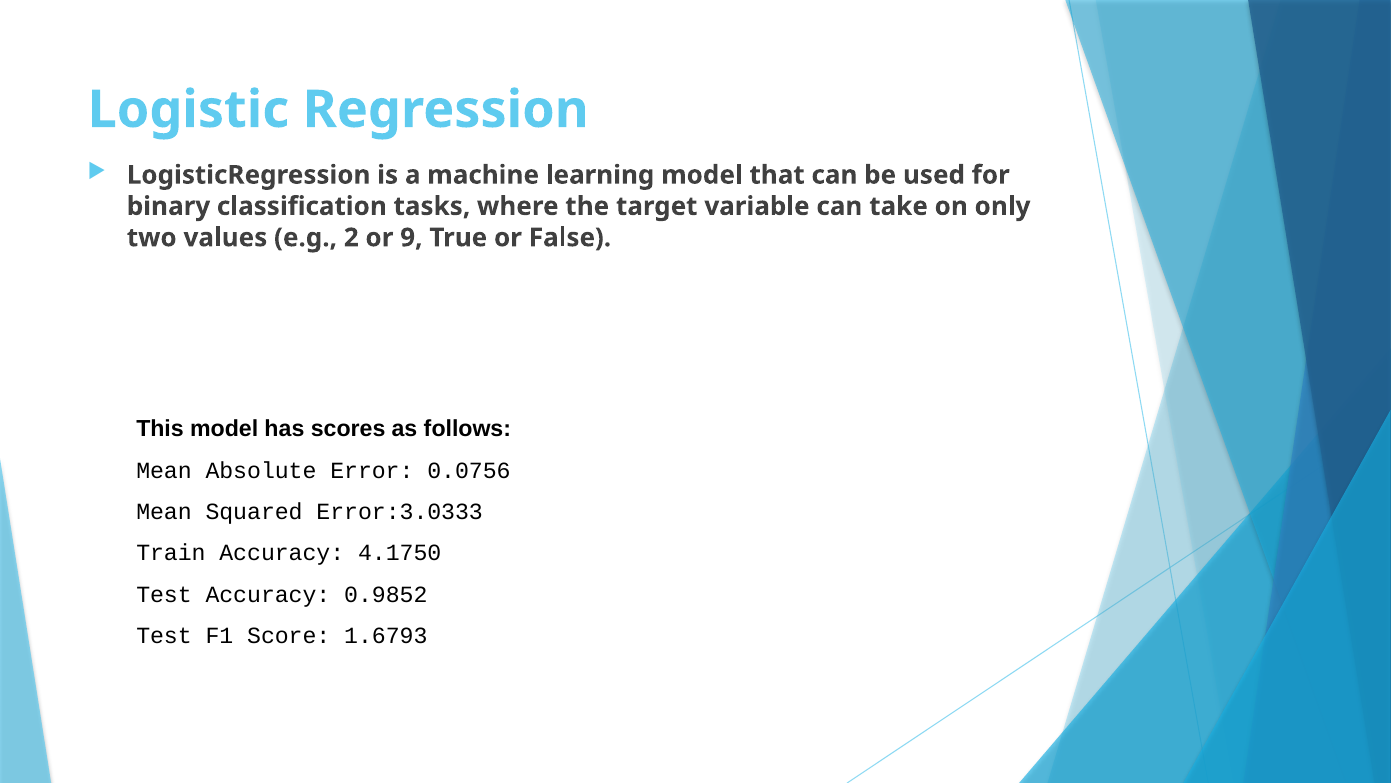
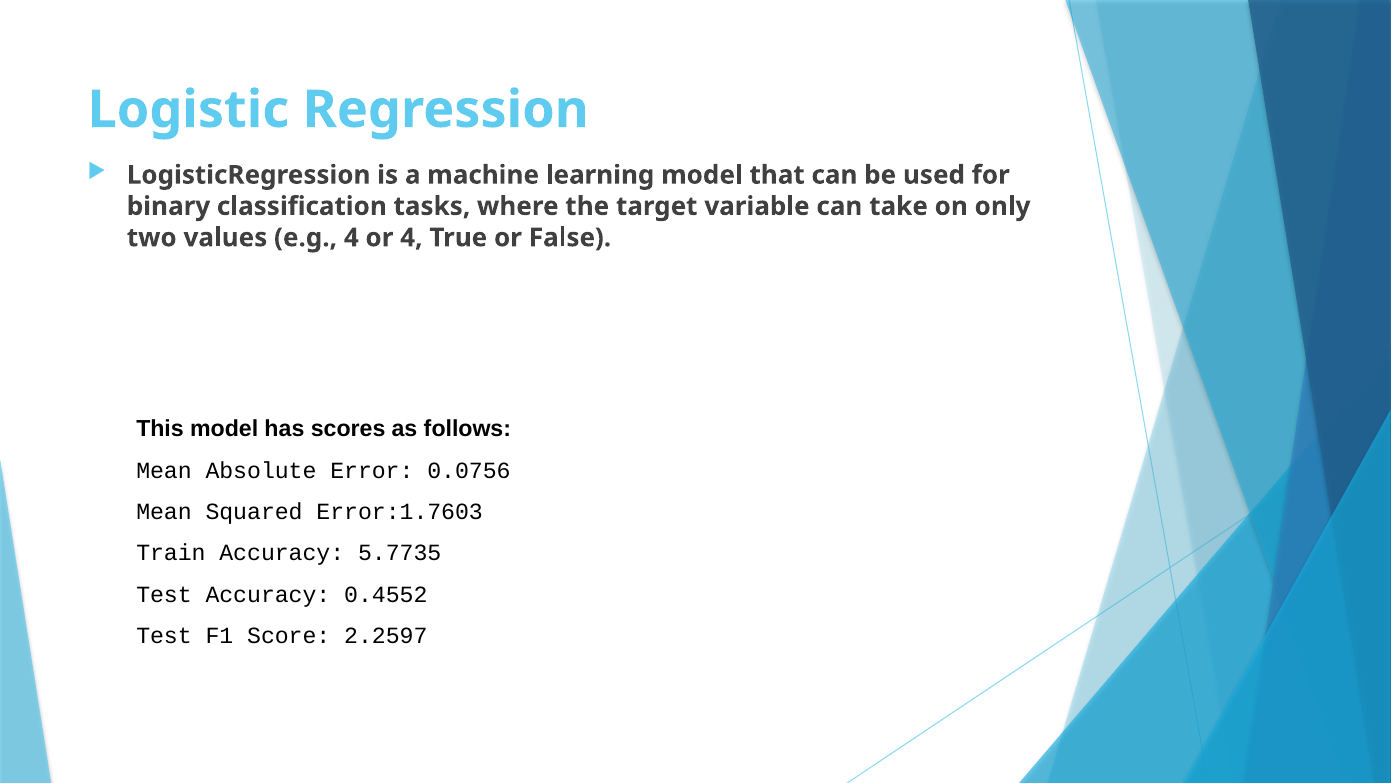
e.g 2: 2 -> 4 (351, 237)
or 9: 9 -> 4 (411, 237)
Error:3.0333: Error:3.0333 -> Error:1.7603 (400, 512)
4.1750: 4.1750 -> 5.7735 (400, 553)
0.9852: 0.9852 -> 0.4552 (386, 594)
1.6793: 1.6793 -> 2.2597 (386, 636)
